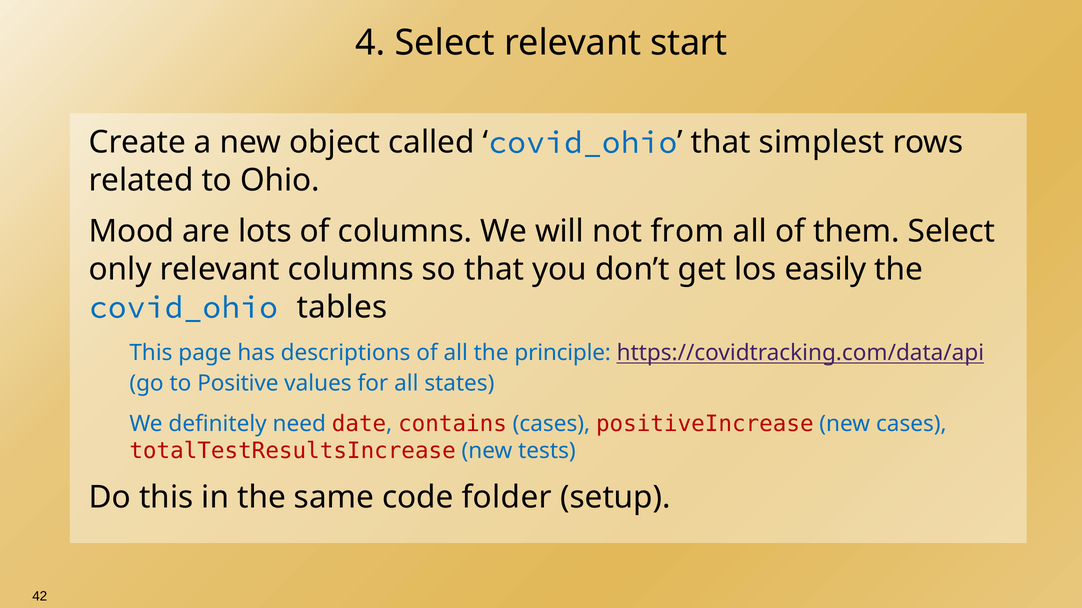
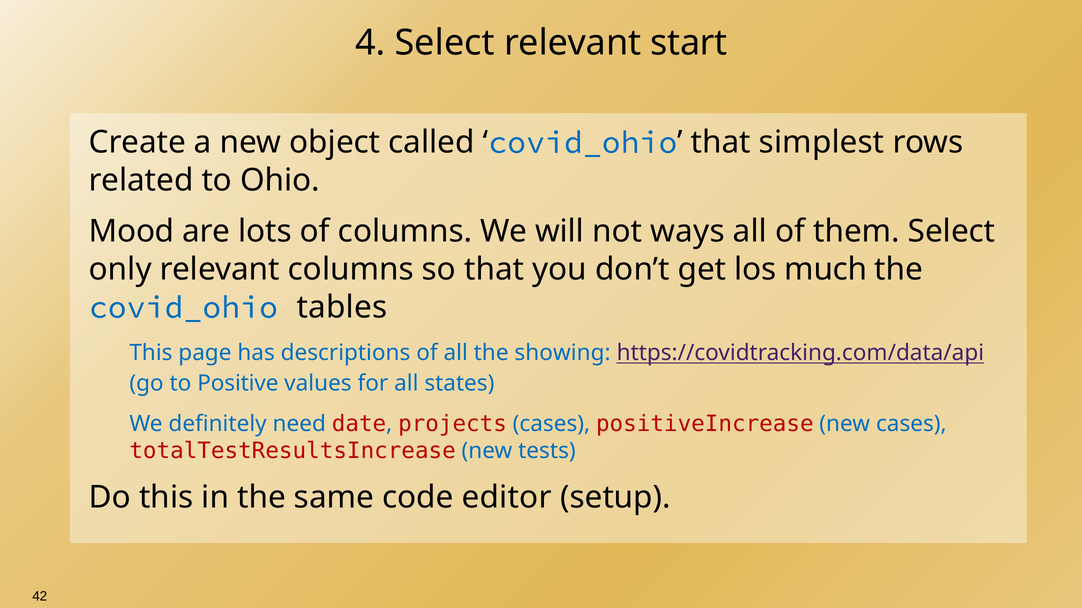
from: from -> ways (687, 232)
easily: easily -> much (826, 270)
principle: principle -> showing (563, 353)
contains: contains -> projects (452, 424)
folder: folder -> editor (507, 498)
